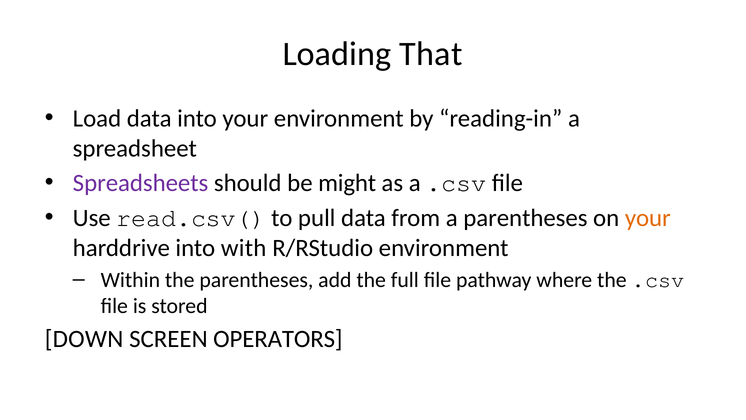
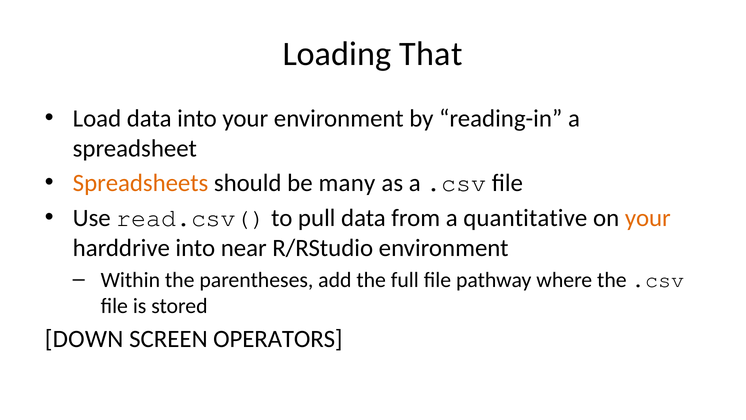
Spreadsheets colour: purple -> orange (141, 183)
might: might -> many (347, 183)
a parentheses: parentheses -> quantitative (525, 218)
with: with -> near (244, 248)
